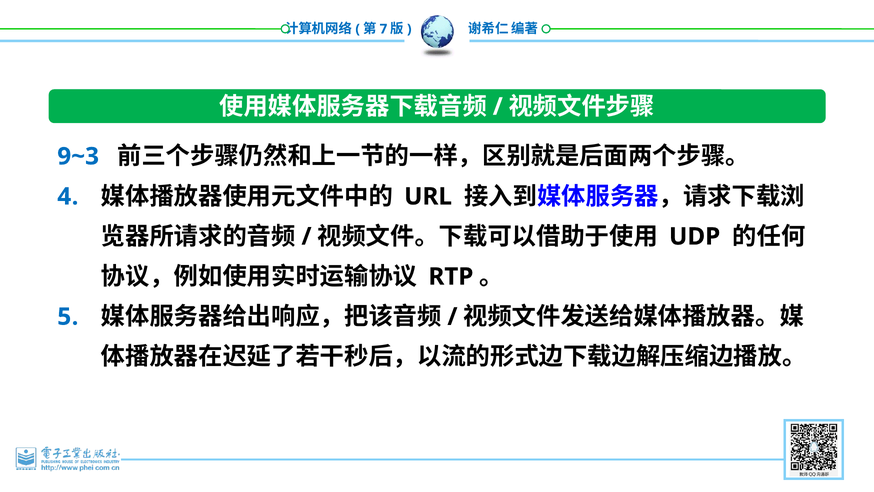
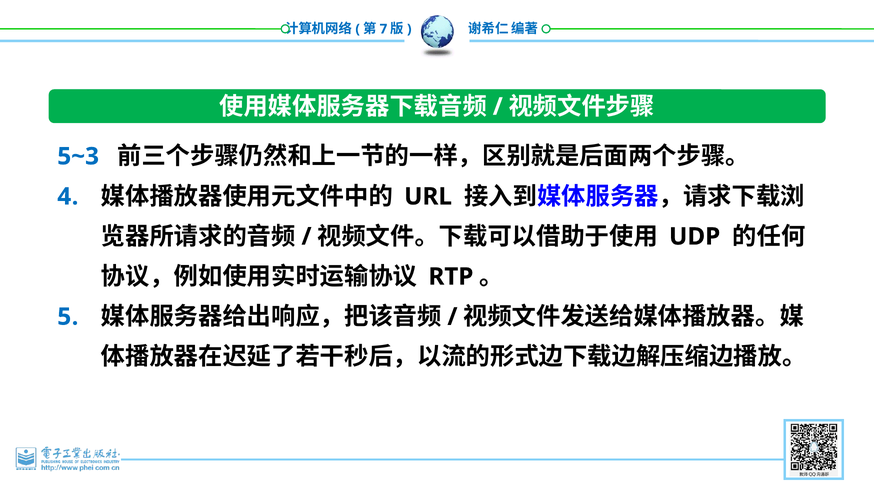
9~3: 9~3 -> 5~3 (78, 156)
